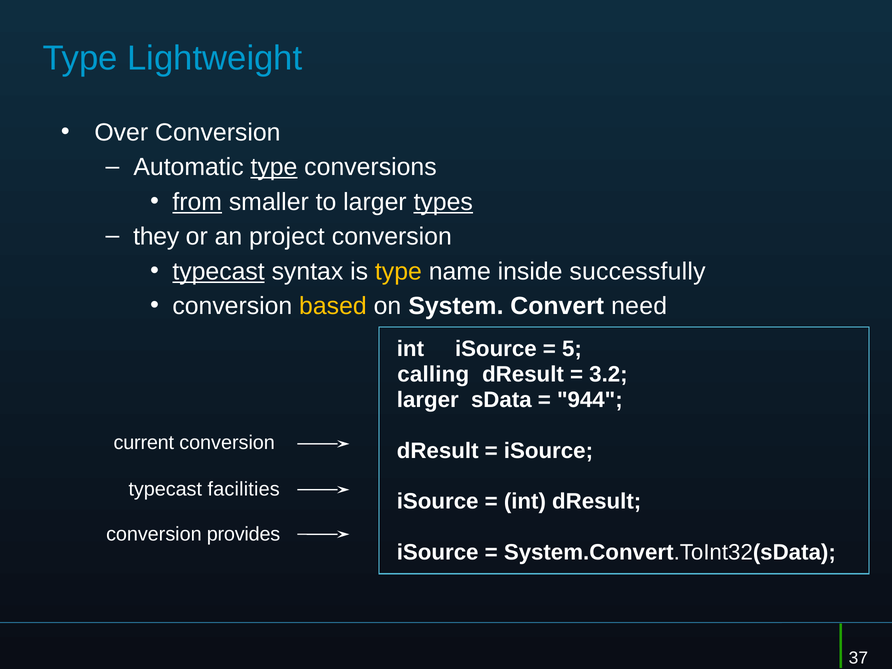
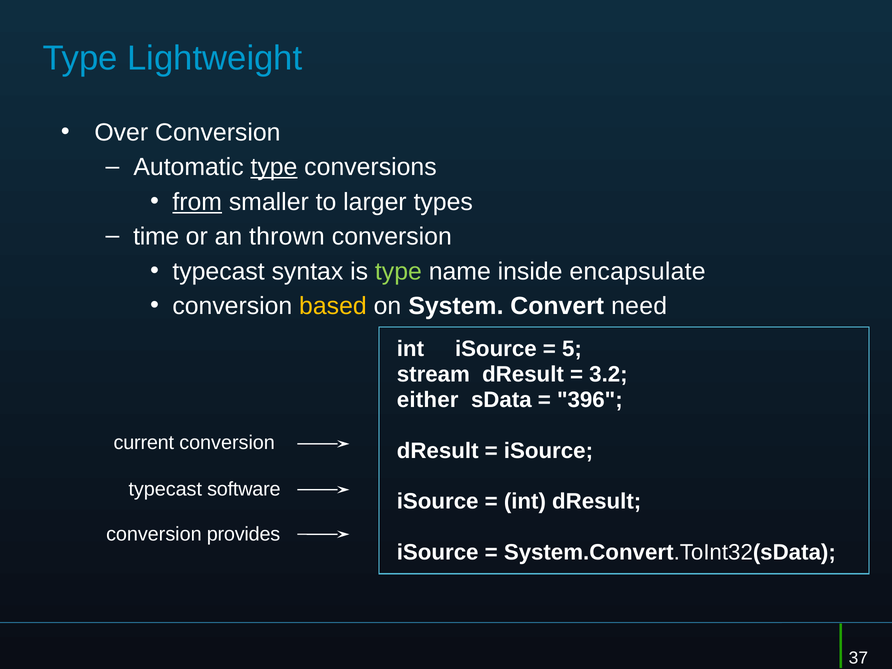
types underline: present -> none (443, 202)
they: they -> time (156, 237)
project: project -> thrown (287, 237)
typecast underline: present -> none (219, 271)
type colour: yellow -> light green (398, 271)
successfully: successfully -> encapsulate (637, 271)
calling: calling -> stream (433, 374)
larger: larger -> either (428, 400)
944: 944 -> 396 (590, 400)
facilities: facilities -> software (244, 489)
